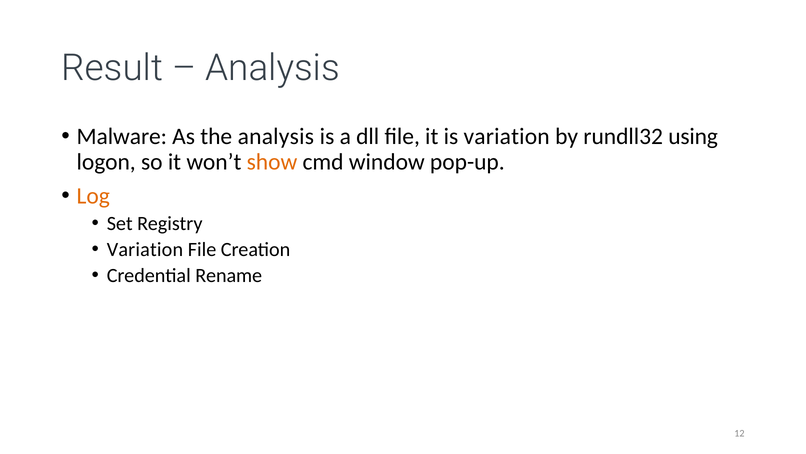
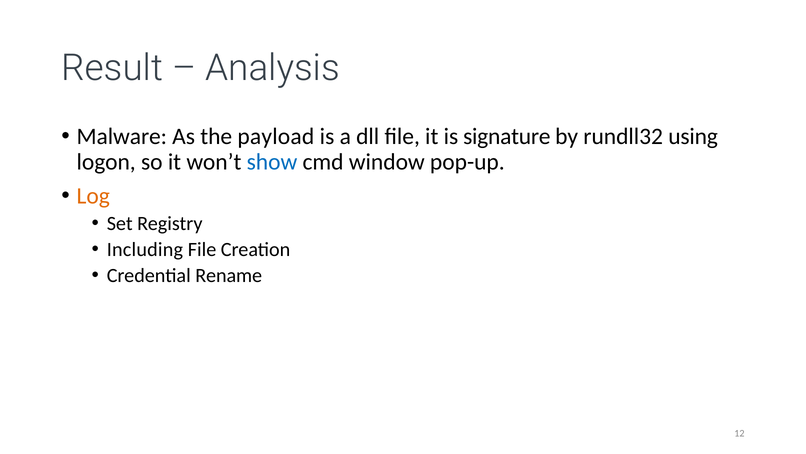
the analysis: analysis -> payload (276, 136)
is variation: variation -> signature (507, 136)
show colour: orange -> blue (272, 162)
Variation: Variation -> Including (145, 249)
